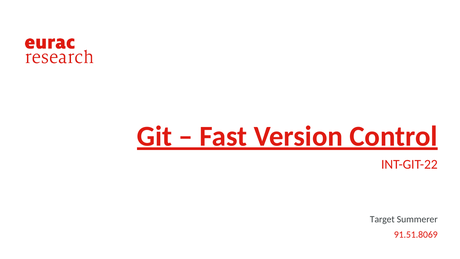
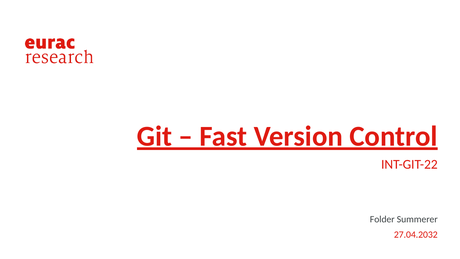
Target: Target -> Folder (382, 219)
91.51.8069: 91.51.8069 -> 27.04.2032 (416, 235)
